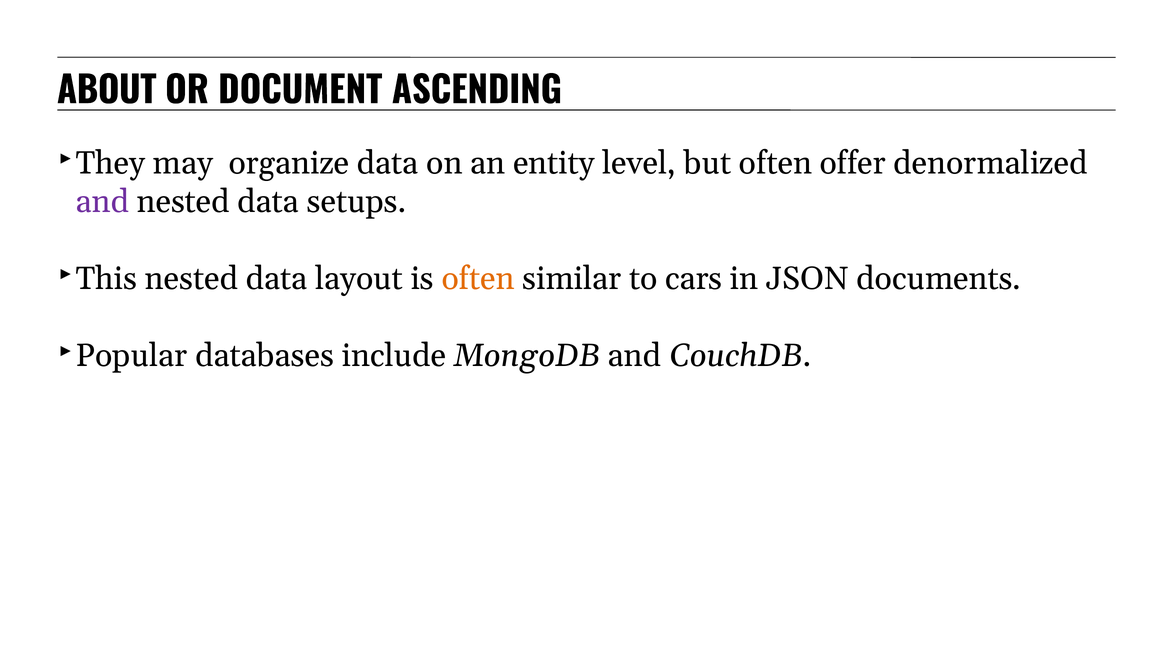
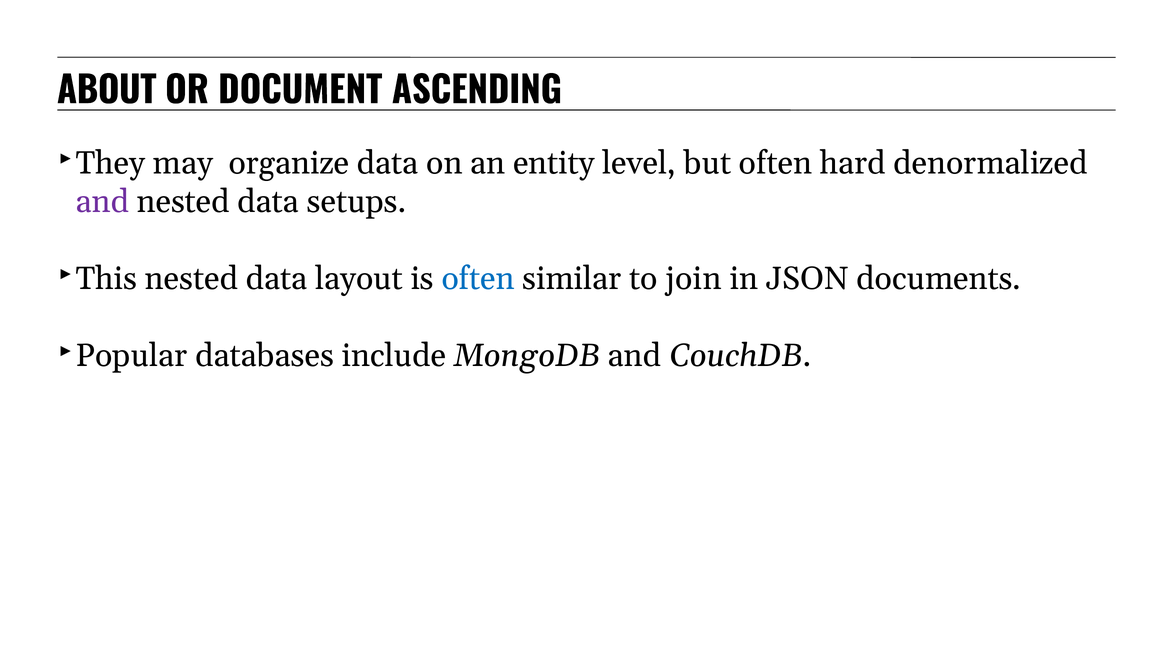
offer: offer -> hard (853, 163)
often colour: orange -> blue (478, 278)
cars: cars -> join (694, 278)
